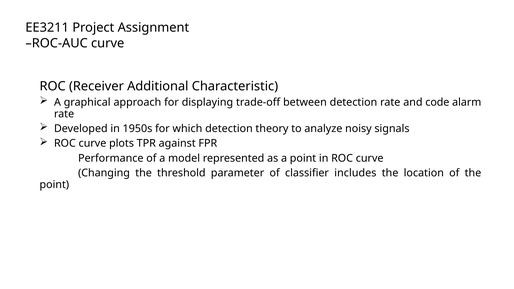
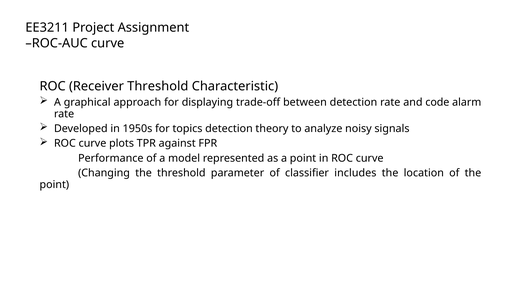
Receiver Additional: Additional -> Threshold (158, 86)
which: which -> topics (187, 129)
